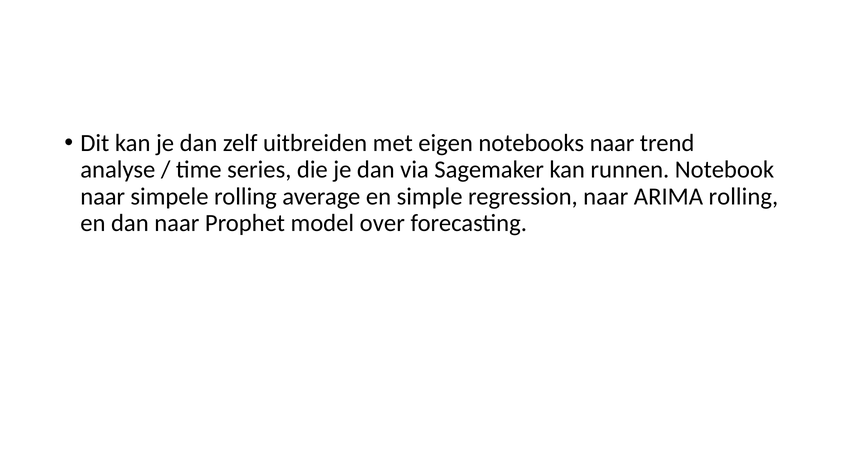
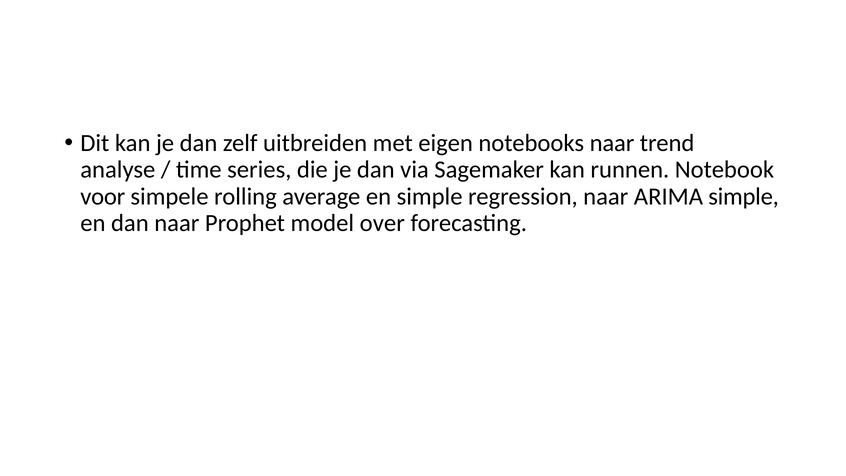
naar: naar -> voor (103, 196)
ARIMA rolling: rolling -> simple (744, 196)
